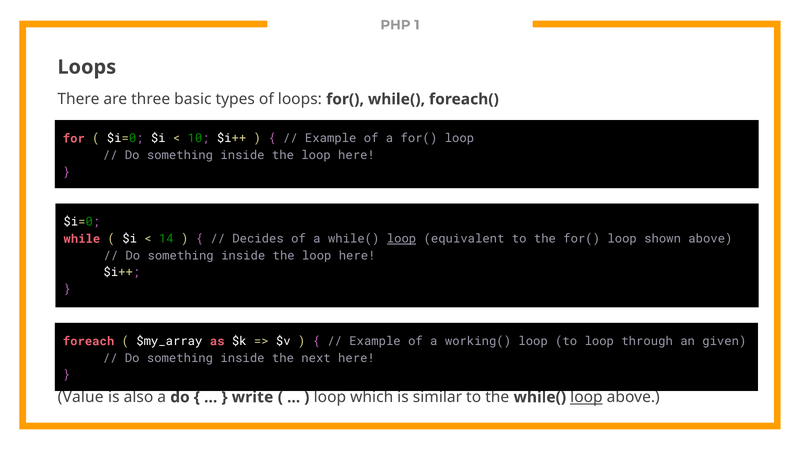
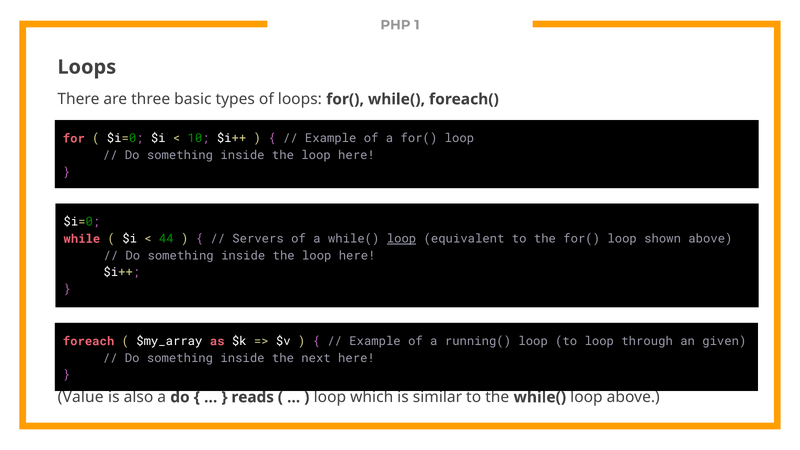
14: 14 -> 44 (166, 239)
Decides: Decides -> Servers (258, 239)
working(: working( -> running( (478, 341)
write: write -> reads (253, 397)
loop underline: present -> none (586, 397)
